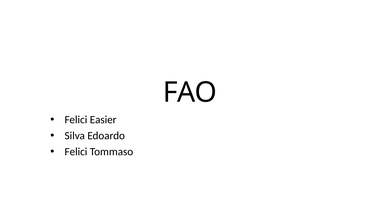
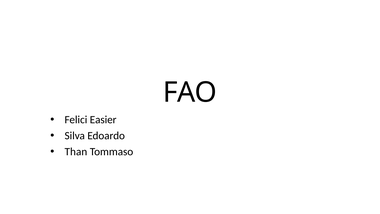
Felici: Felici -> Than (76, 151)
